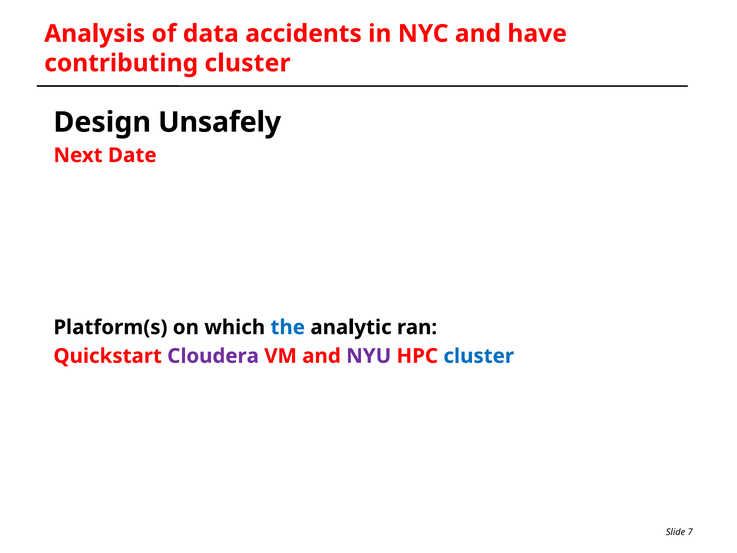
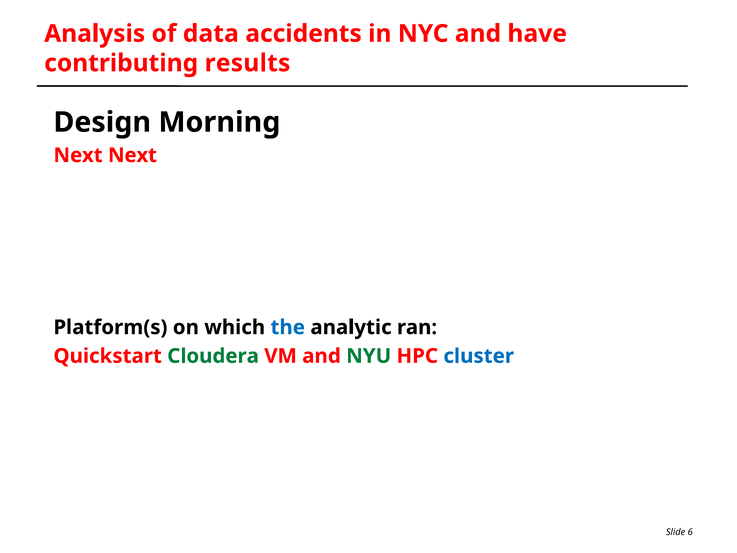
contributing cluster: cluster -> results (247, 63)
Unsafely: Unsafely -> Morning (219, 122)
Next Date: Date -> Next (132, 155)
Cloudera colour: purple -> green (213, 356)
NYU colour: purple -> green (369, 356)
7: 7 -> 6 (690, 532)
